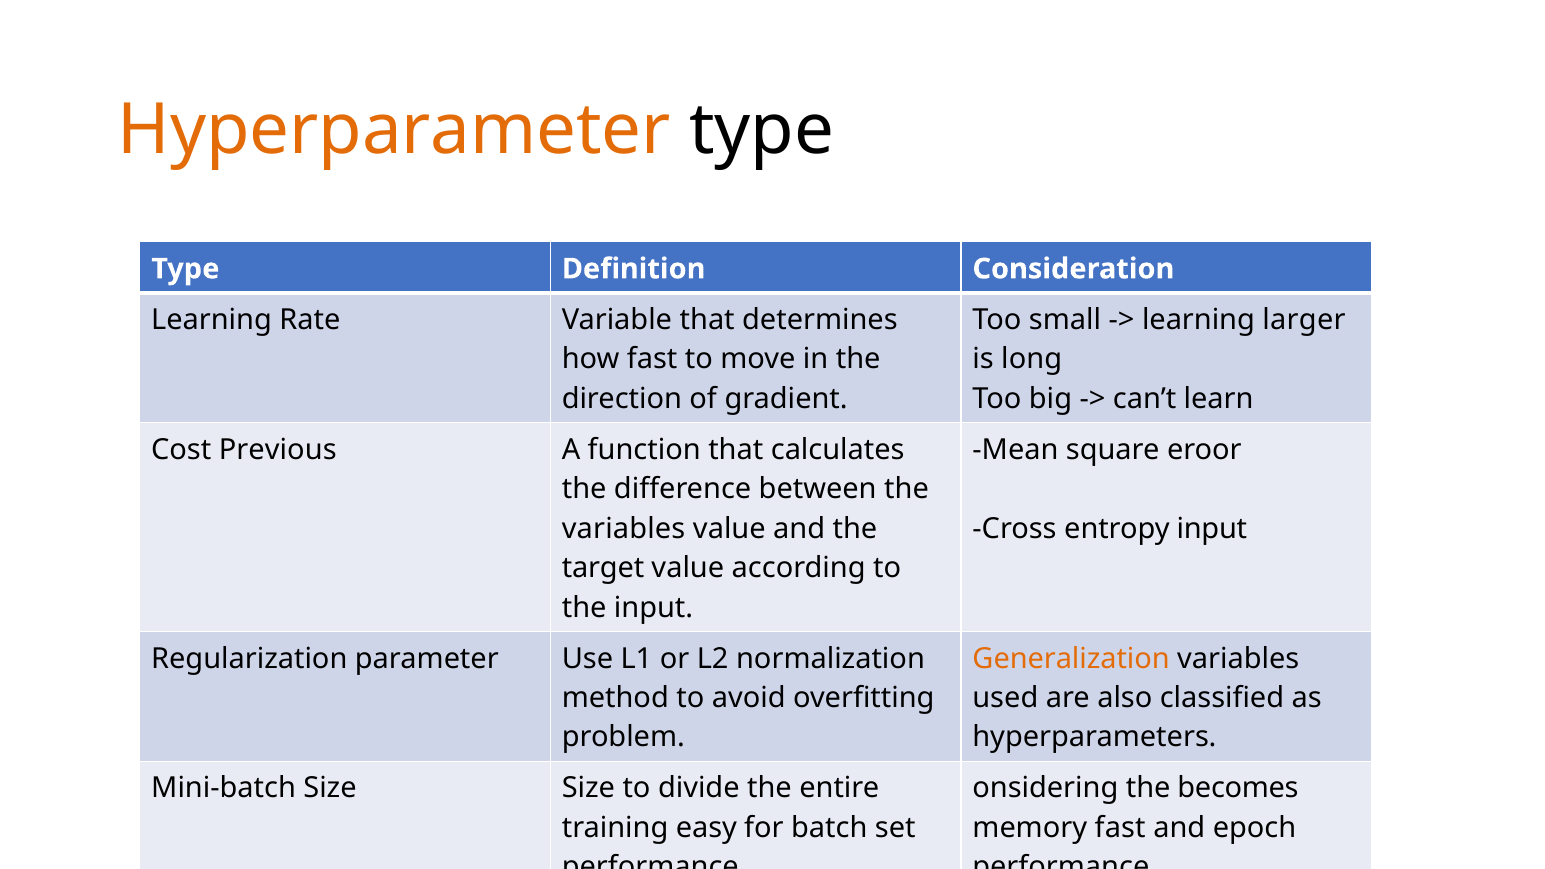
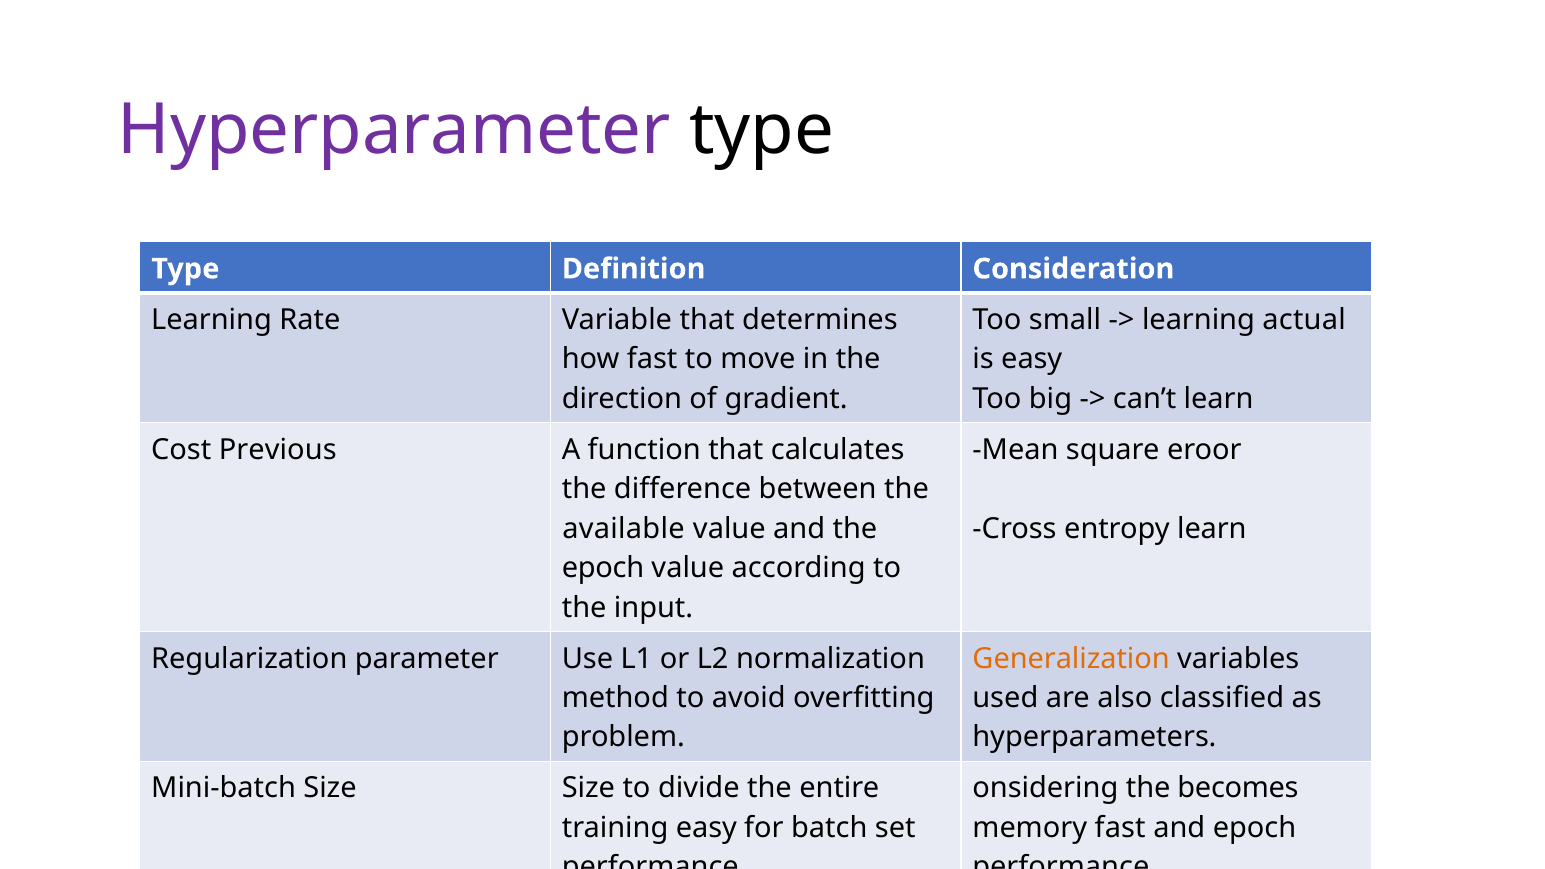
Hyperparameter colour: orange -> purple (394, 130)
larger: larger -> actual (1304, 320)
is long: long -> easy (1032, 359)
variables: variables -> available (624, 529)
entropy input: input -> learn (1212, 529)
target: target -> epoch (603, 568)
